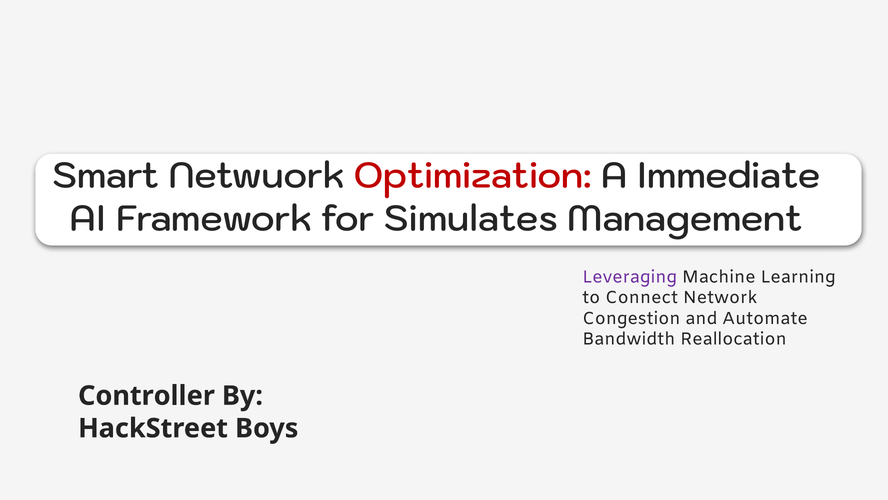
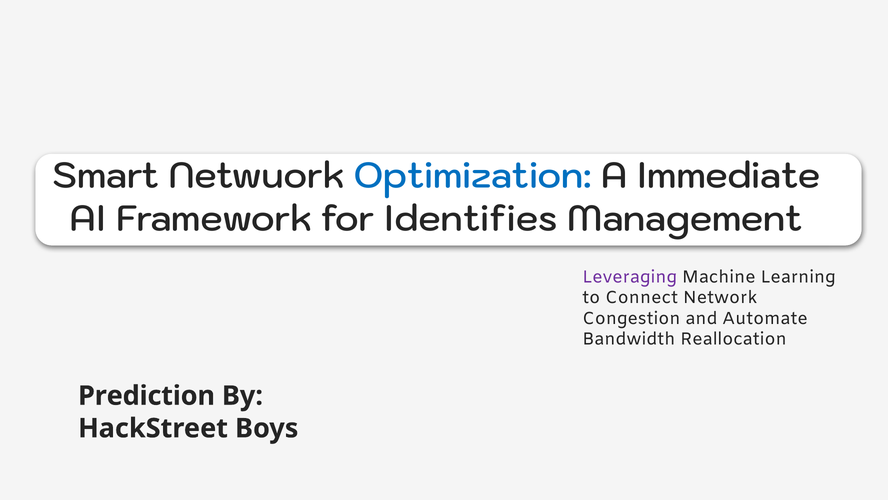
Optimization colour: red -> blue (473, 176)
Simulates: Simulates -> Identifies (471, 219)
Controller: Controller -> Prediction (147, 395)
